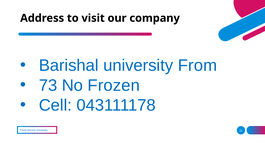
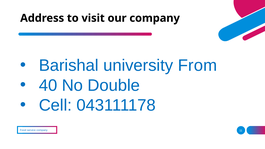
73: 73 -> 40 (48, 85)
Frozen: Frozen -> Double (114, 85)
